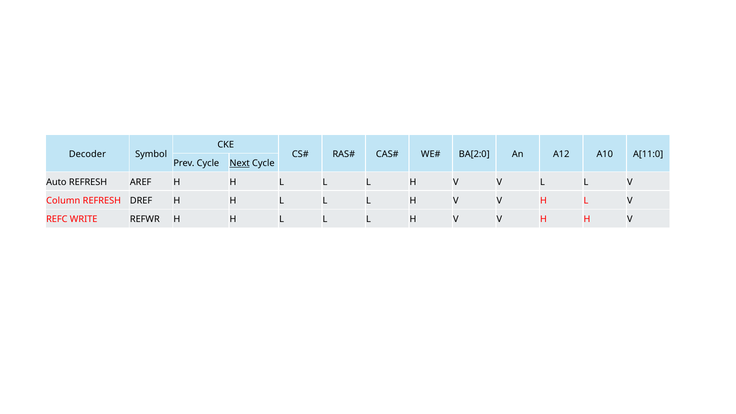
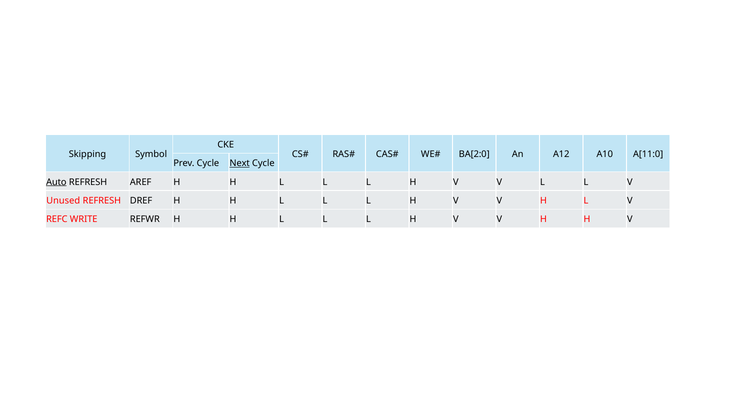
Decoder: Decoder -> Skipping (87, 154)
Auto underline: none -> present (56, 182)
Column: Column -> Unused (63, 201)
